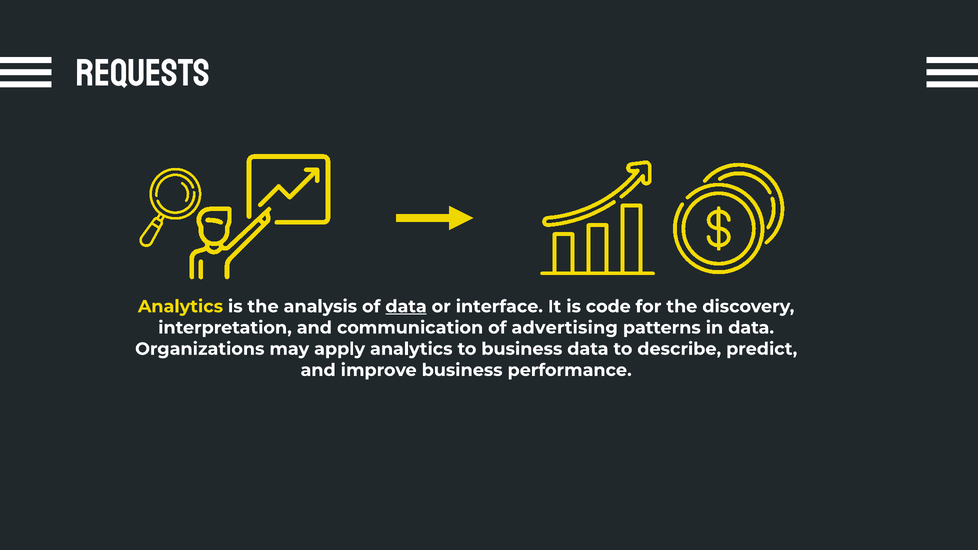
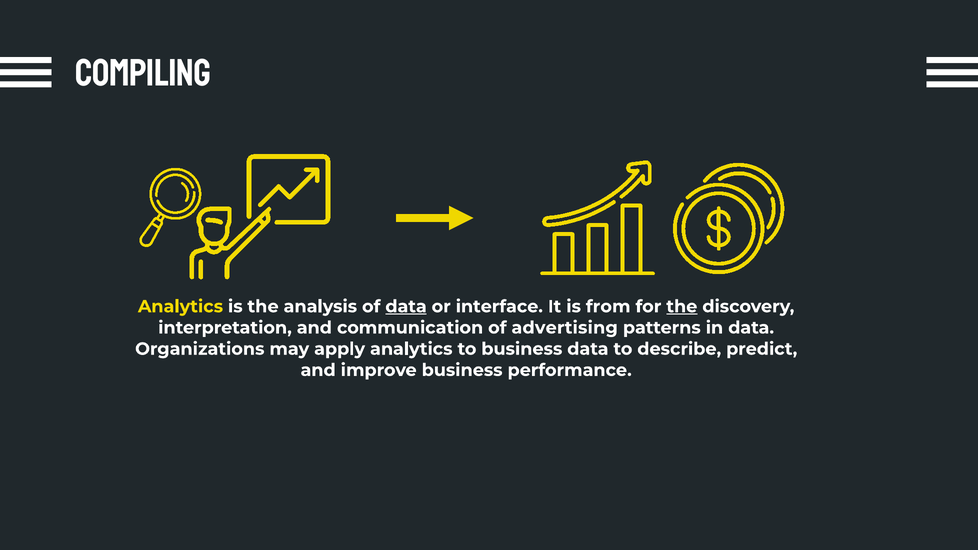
requests: requests -> compiling (143, 73)
code: code -> from (608, 307)
the underline: none -> present (682, 307)
